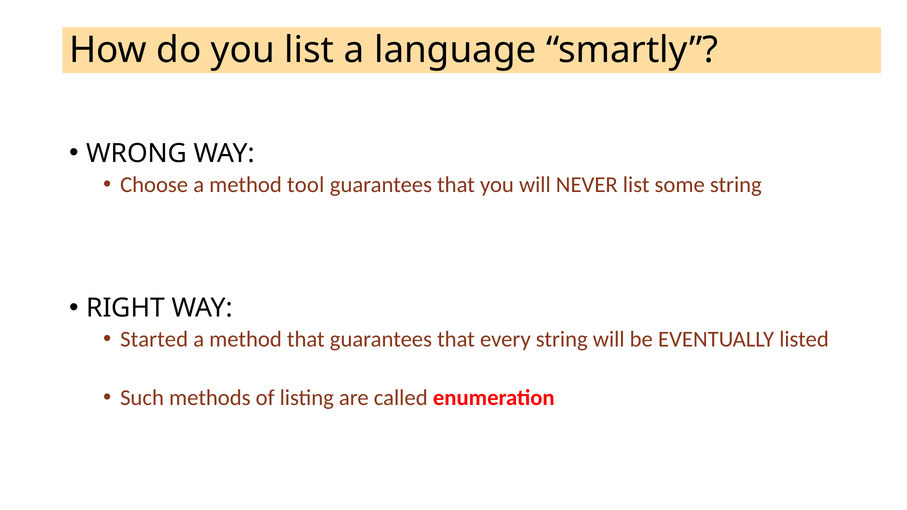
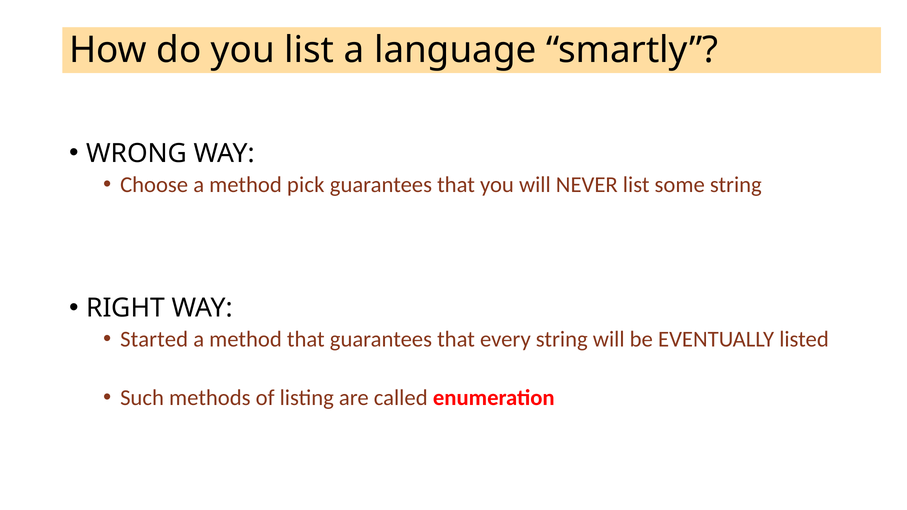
tool: tool -> pick (306, 185)
